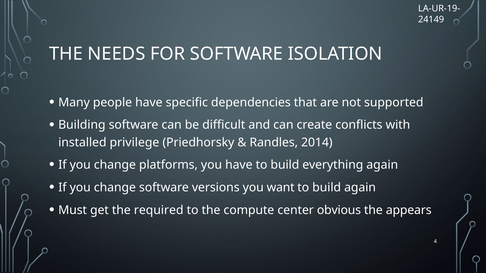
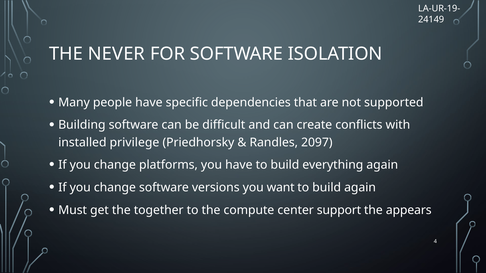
NEEDS: NEEDS -> NEVER (116, 54)
2014: 2014 -> 2097 (317, 143)
required: required -> together (159, 210)
obvious: obvious -> support (339, 210)
